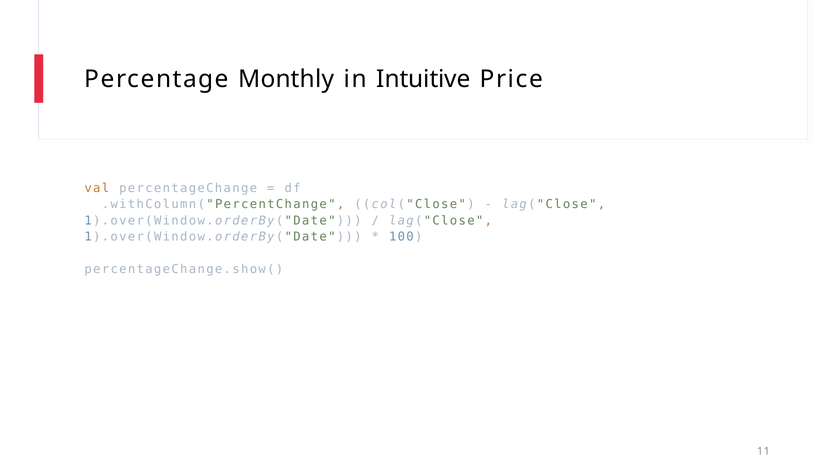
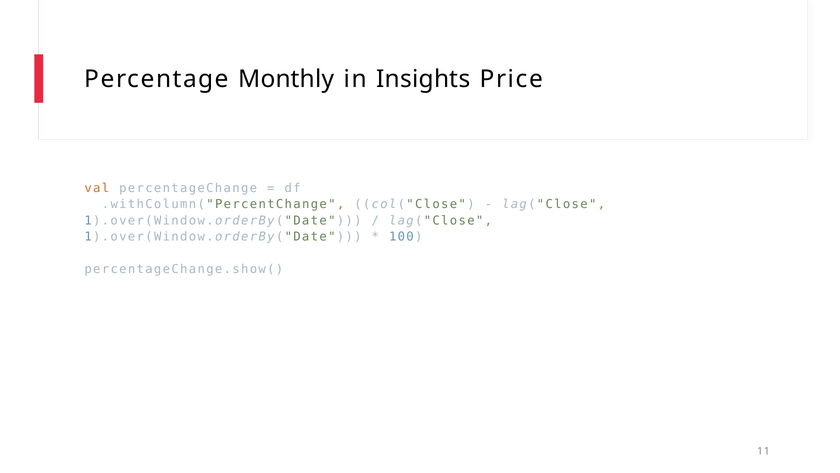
Intuitive: Intuitive -> Insights (423, 79)
